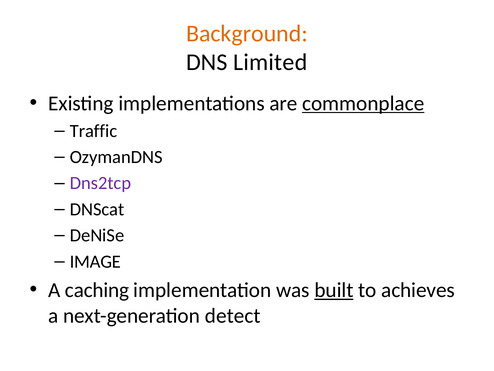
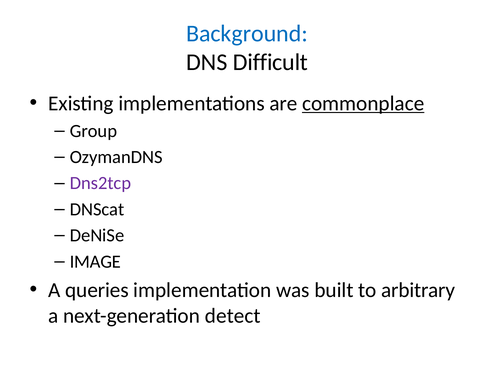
Background colour: orange -> blue (247, 33)
Limited: Limited -> Difficult (270, 62)
Traffic: Traffic -> Group (93, 131)
caching: caching -> queries (97, 290)
built underline: present -> none (334, 290)
achieves: achieves -> arbitrary (418, 290)
